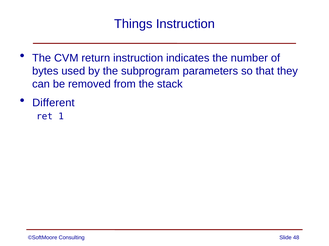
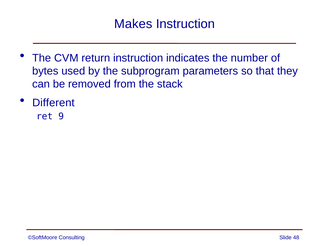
Things: Things -> Makes (133, 24)
1: 1 -> 9 (61, 117)
